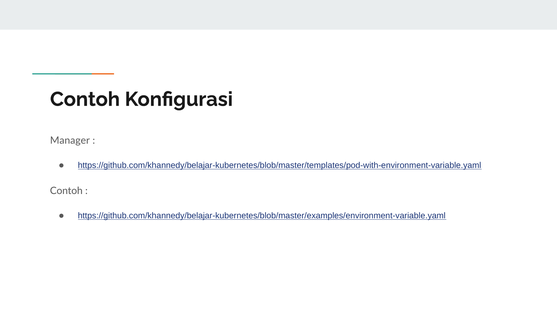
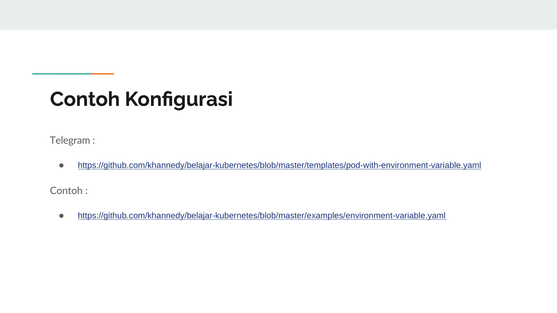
Manager: Manager -> Telegram (70, 141)
